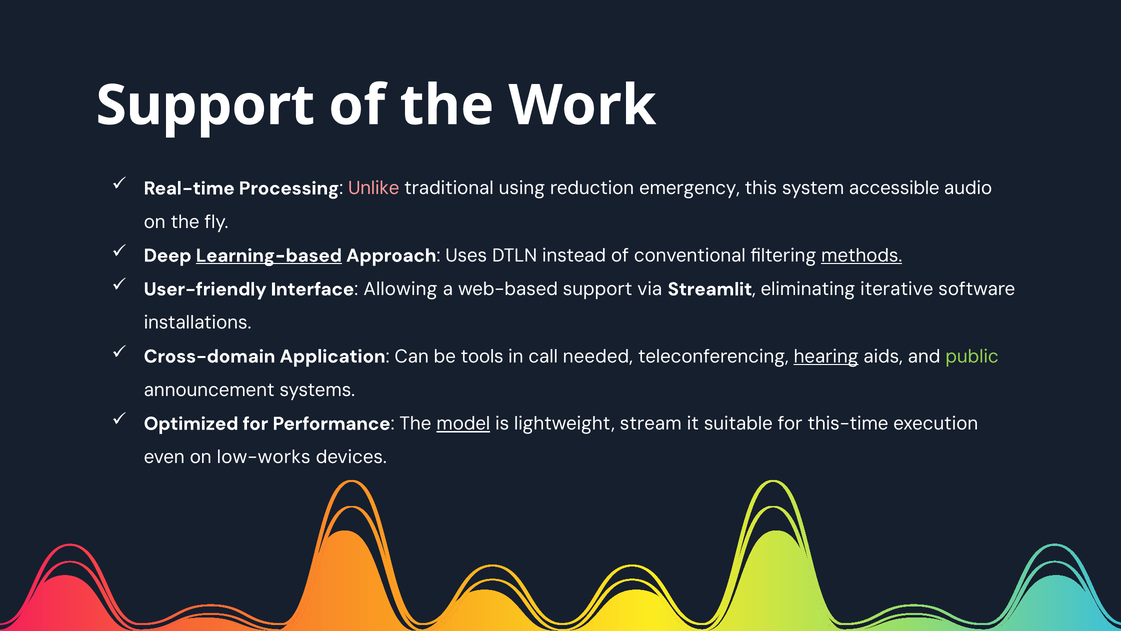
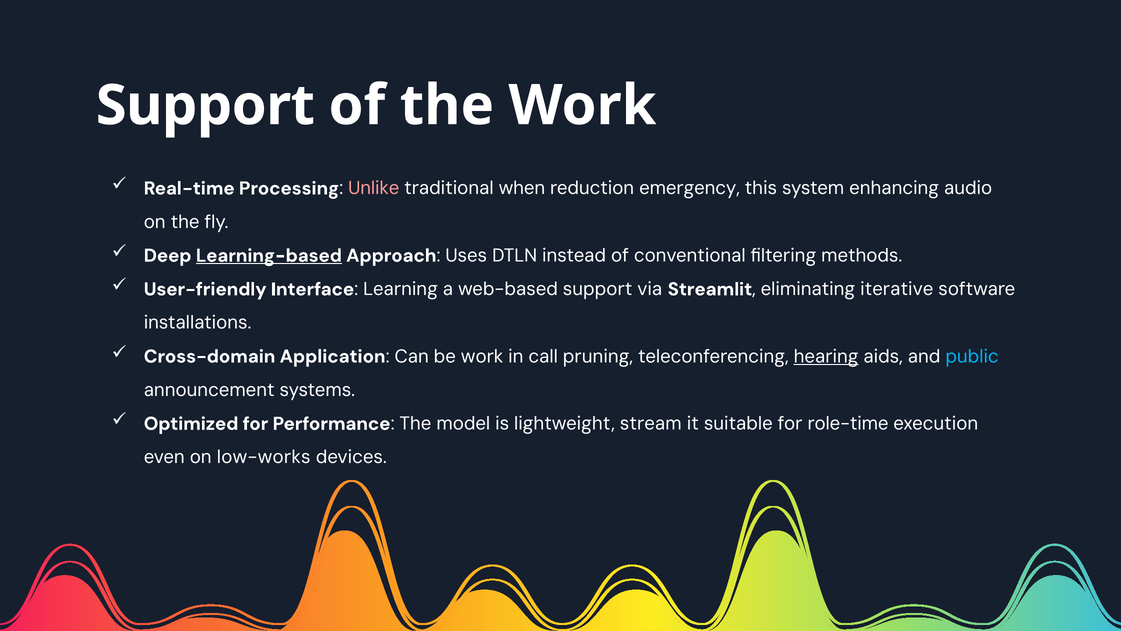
using: using -> when (522, 188)
accessible: accessible -> enhancing (894, 188)
methods underline: present -> none (862, 255)
Allowing: Allowing -> Learning (401, 289)
be tools: tools -> work (482, 356)
needed: needed -> pruning (598, 356)
public colour: light green -> light blue (972, 356)
model underline: present -> none (463, 423)
this-time: this-time -> role-time (848, 423)
